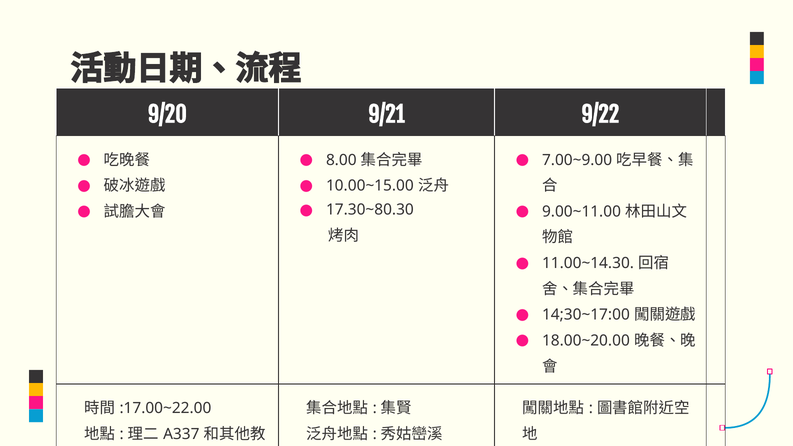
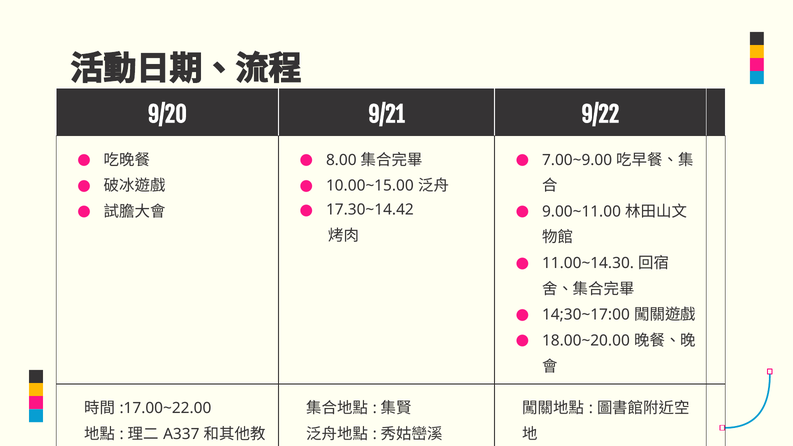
17.30~80.30: 17.30~80.30 -> 17.30~14.42 (370, 210)
